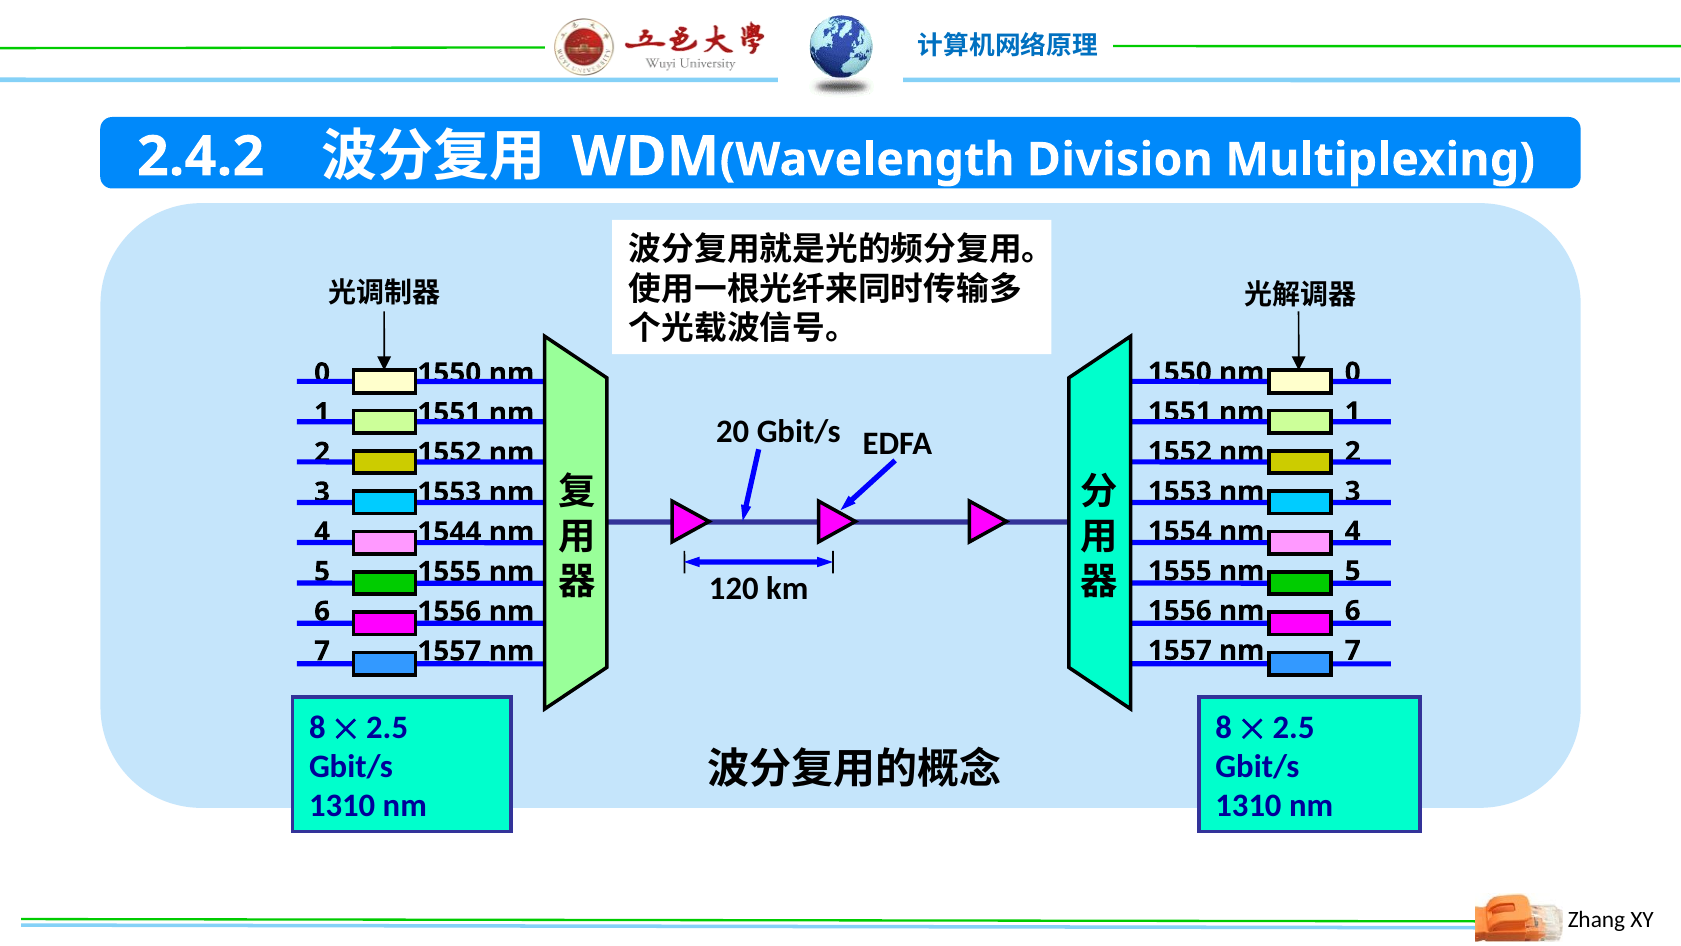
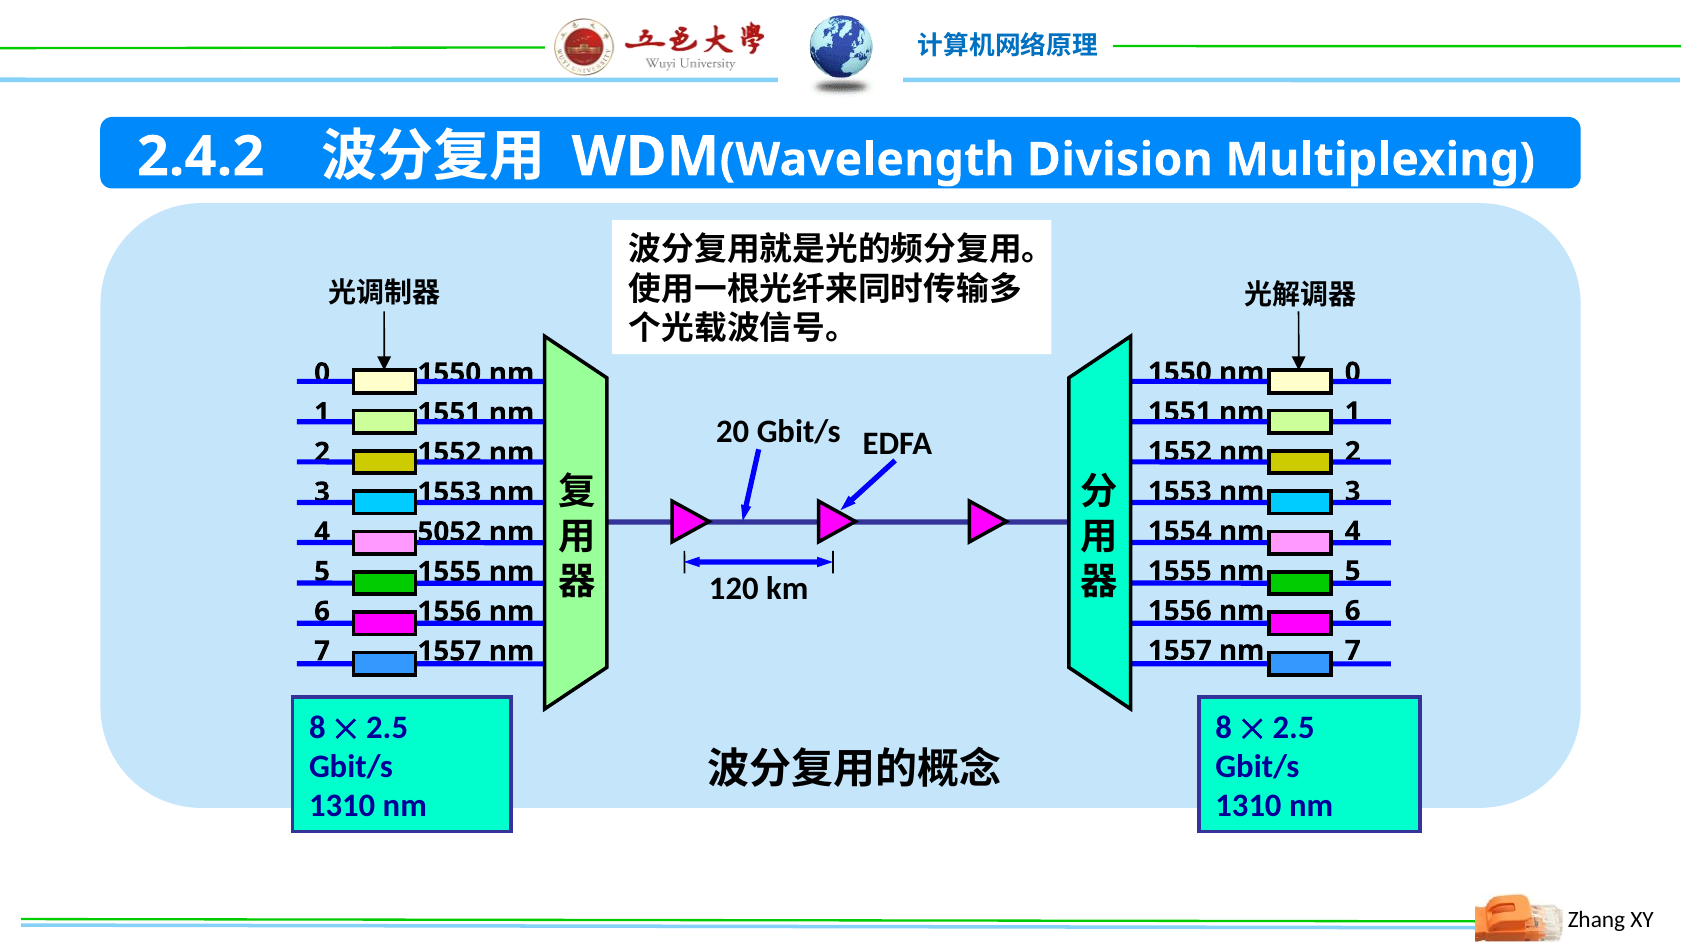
1544: 1544 -> 5052 (449, 532)
